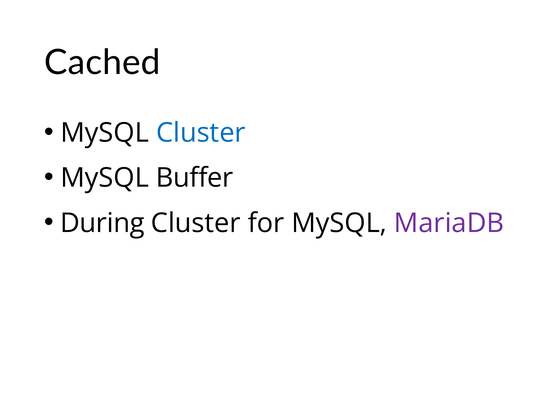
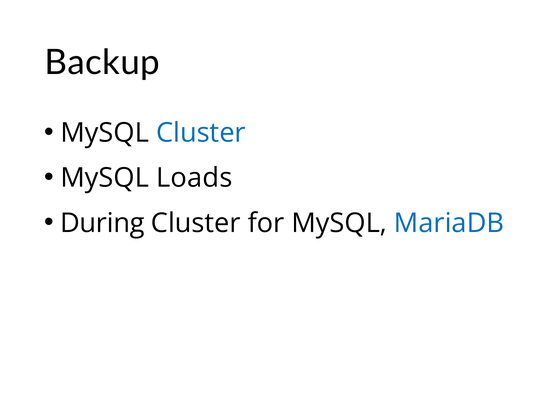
Cached: Cached -> Backup (102, 63)
Buffer: Buffer -> Loads (194, 178)
MariaDB colour: purple -> blue (449, 223)
